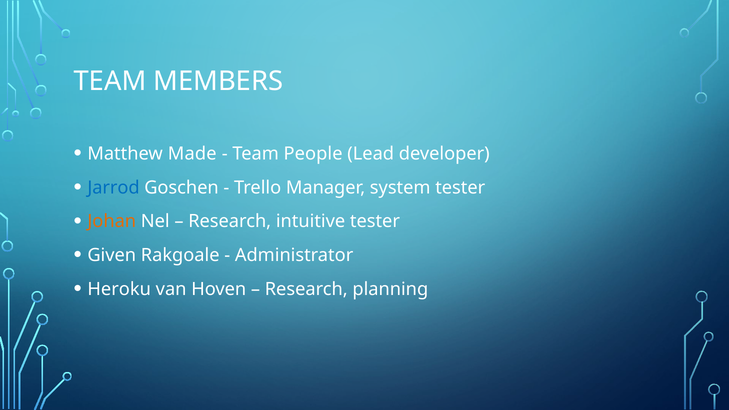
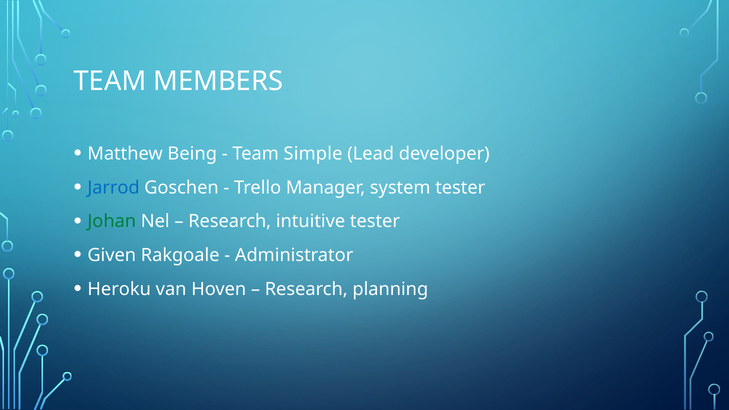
Made: Made -> Being (192, 154)
People: People -> Simple (313, 154)
Johan colour: orange -> green (112, 222)
